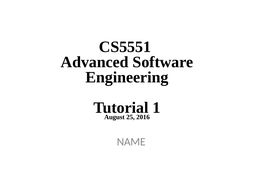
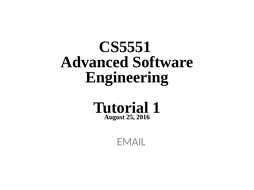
NAME: NAME -> EMAIL (131, 142)
